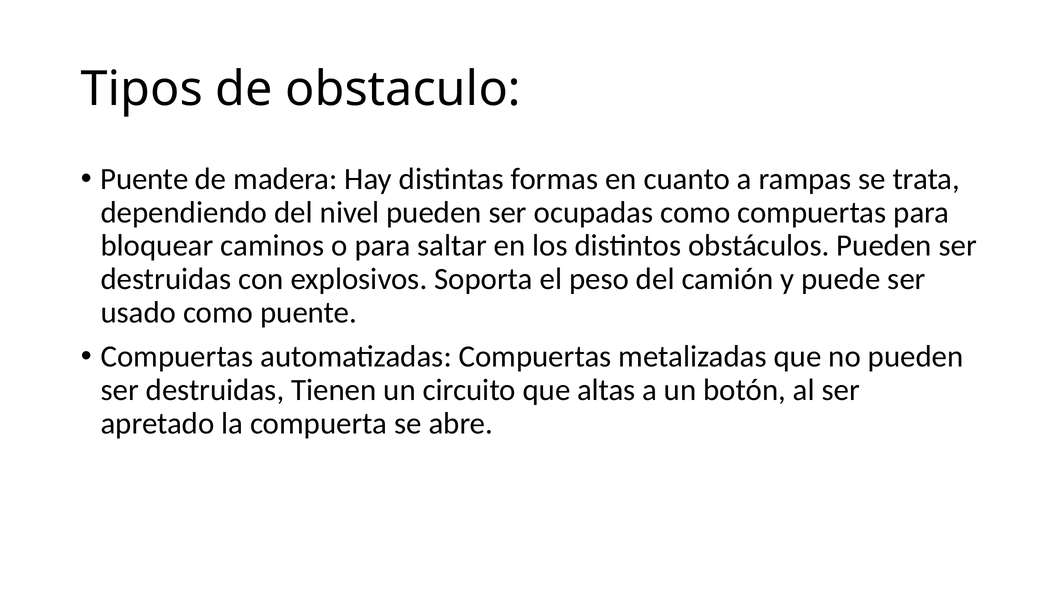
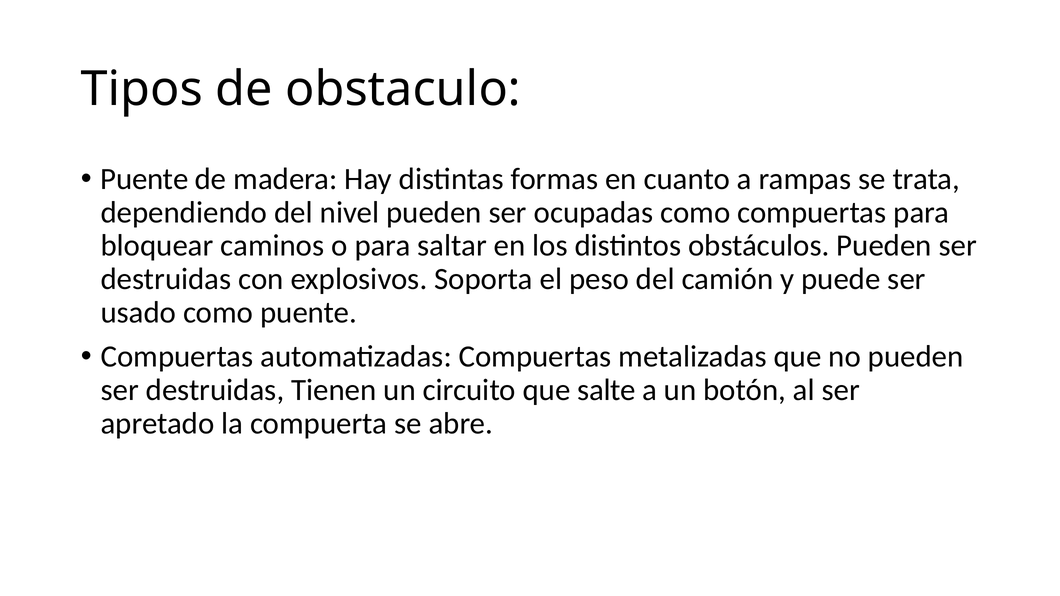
altas: altas -> salte (606, 390)
